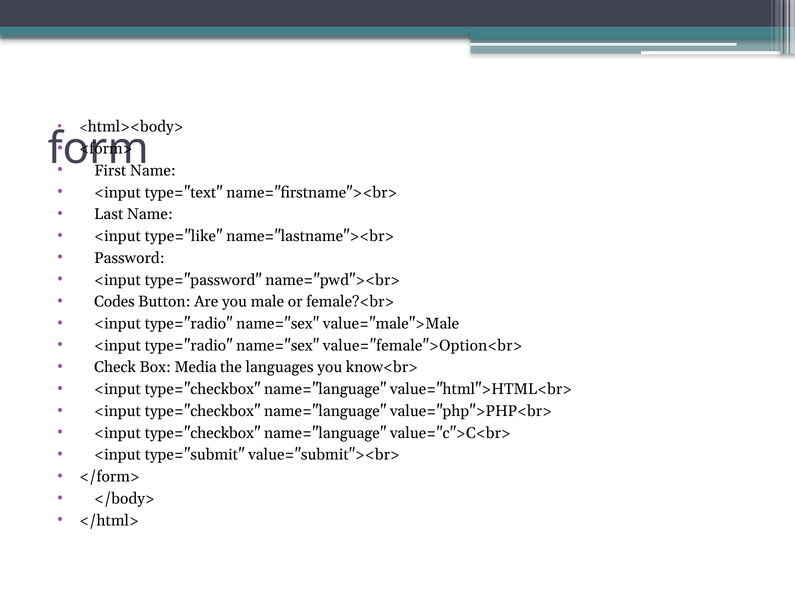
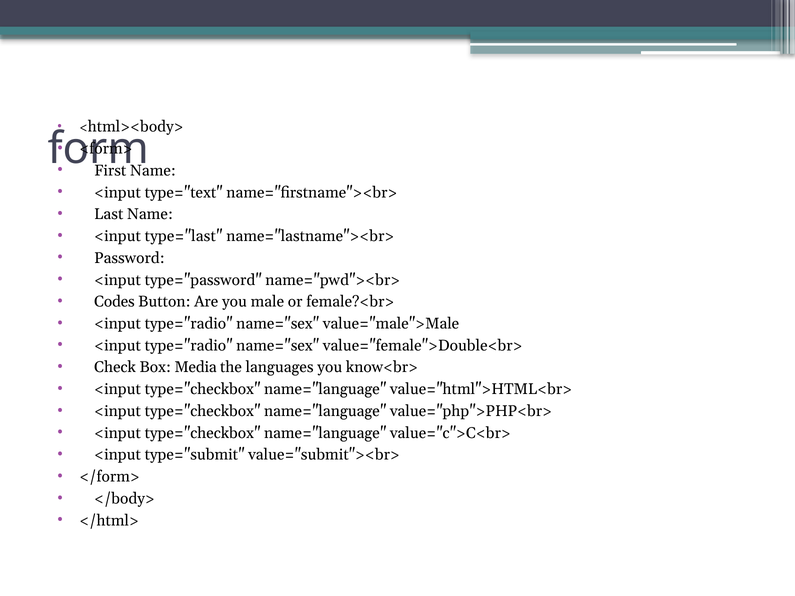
type="like: type="like -> type="last (184, 236)
value="female">Option<br>: value="female">Option<br> -> value="female">Double<br> (423, 346)
